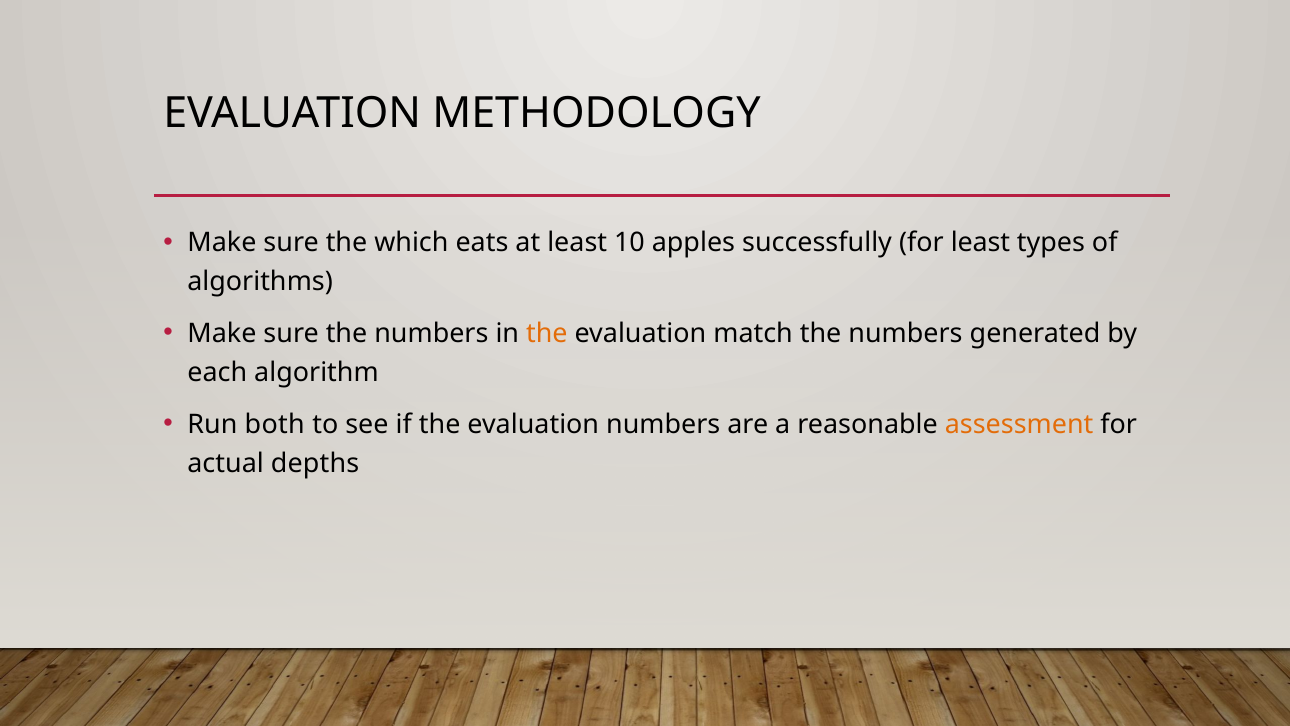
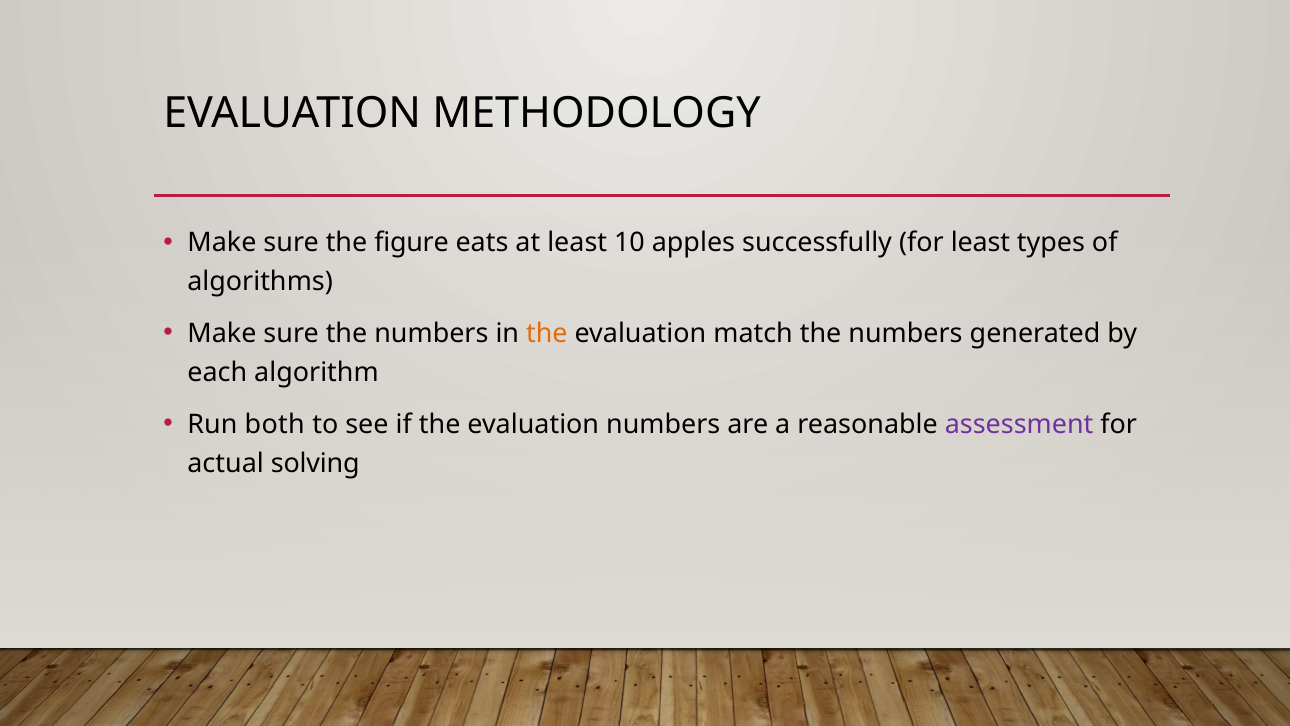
which: which -> figure (412, 243)
assessment colour: orange -> purple (1019, 424)
depths: depths -> solving (315, 463)
